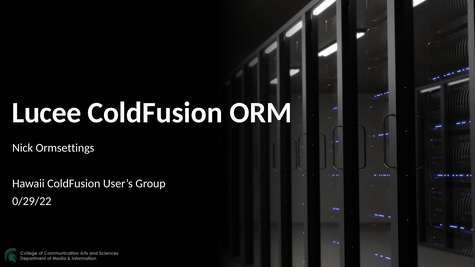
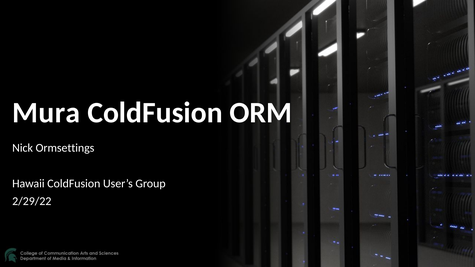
Lucee: Lucee -> Mura (46, 113)
0/29/22: 0/29/22 -> 2/29/22 (32, 201)
